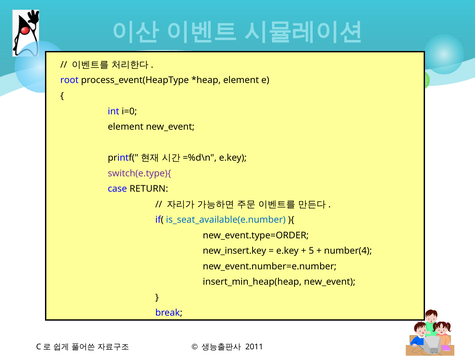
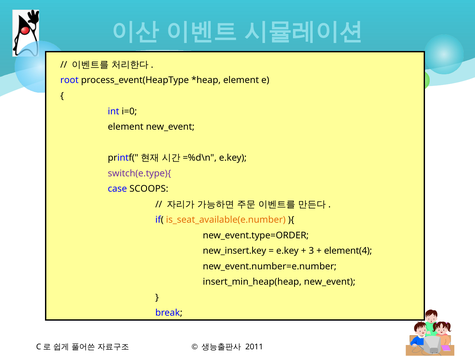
RETURN: RETURN -> SCOOPS (149, 189)
is_seat_available(e.number colour: blue -> orange (226, 220)
5: 5 -> 3 (311, 251)
number(4: number(4 -> element(4 (348, 251)
